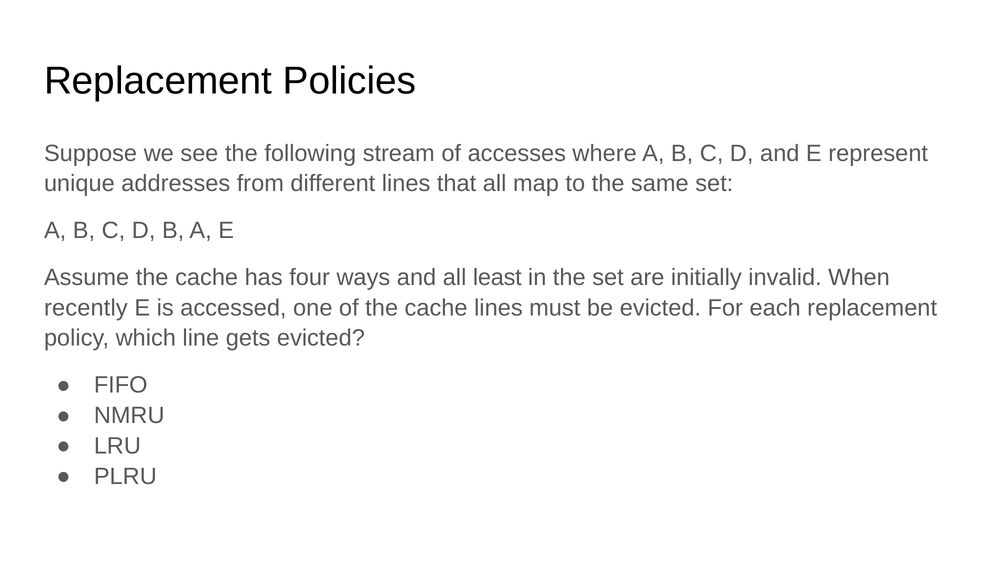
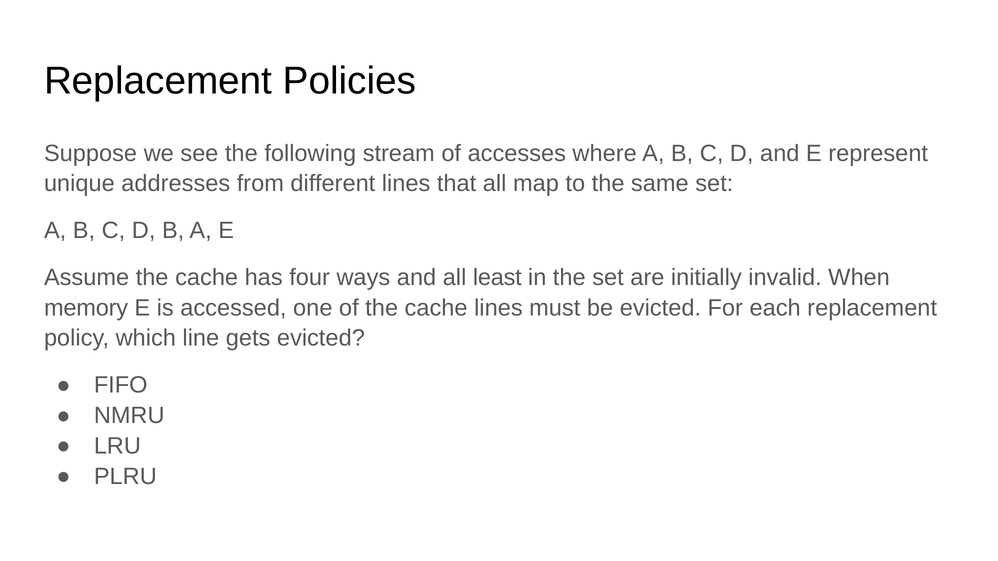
recently: recently -> memory (86, 308)
